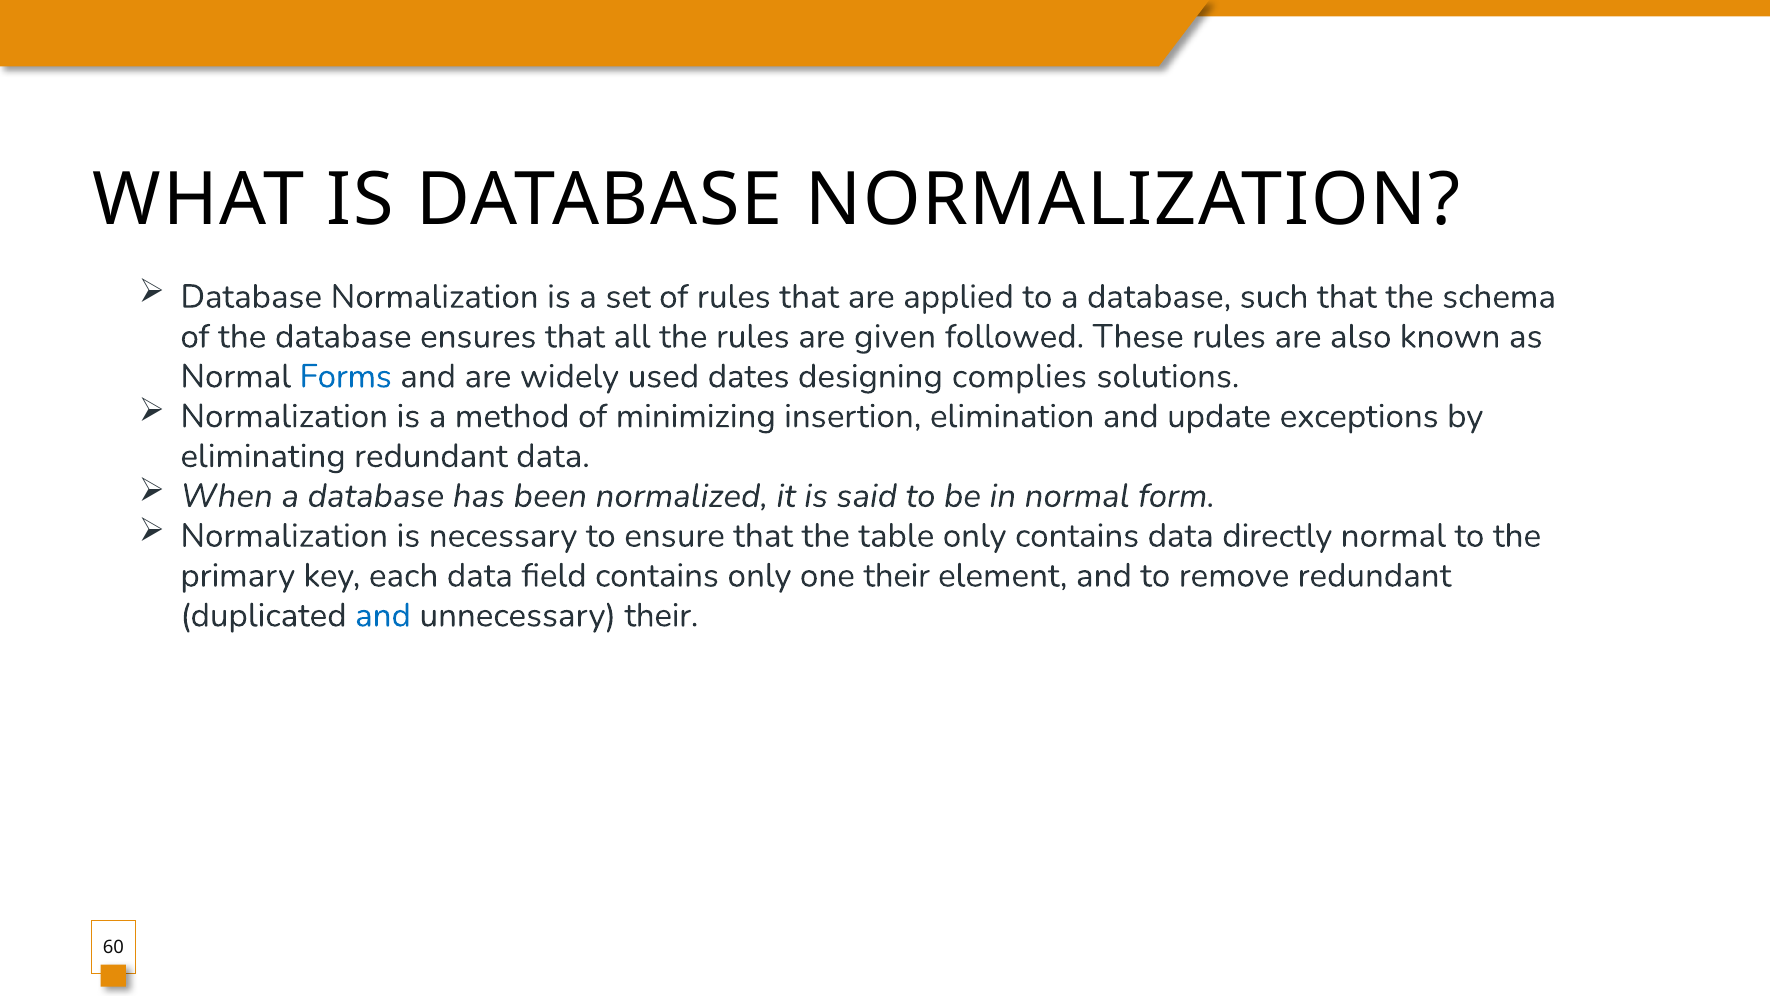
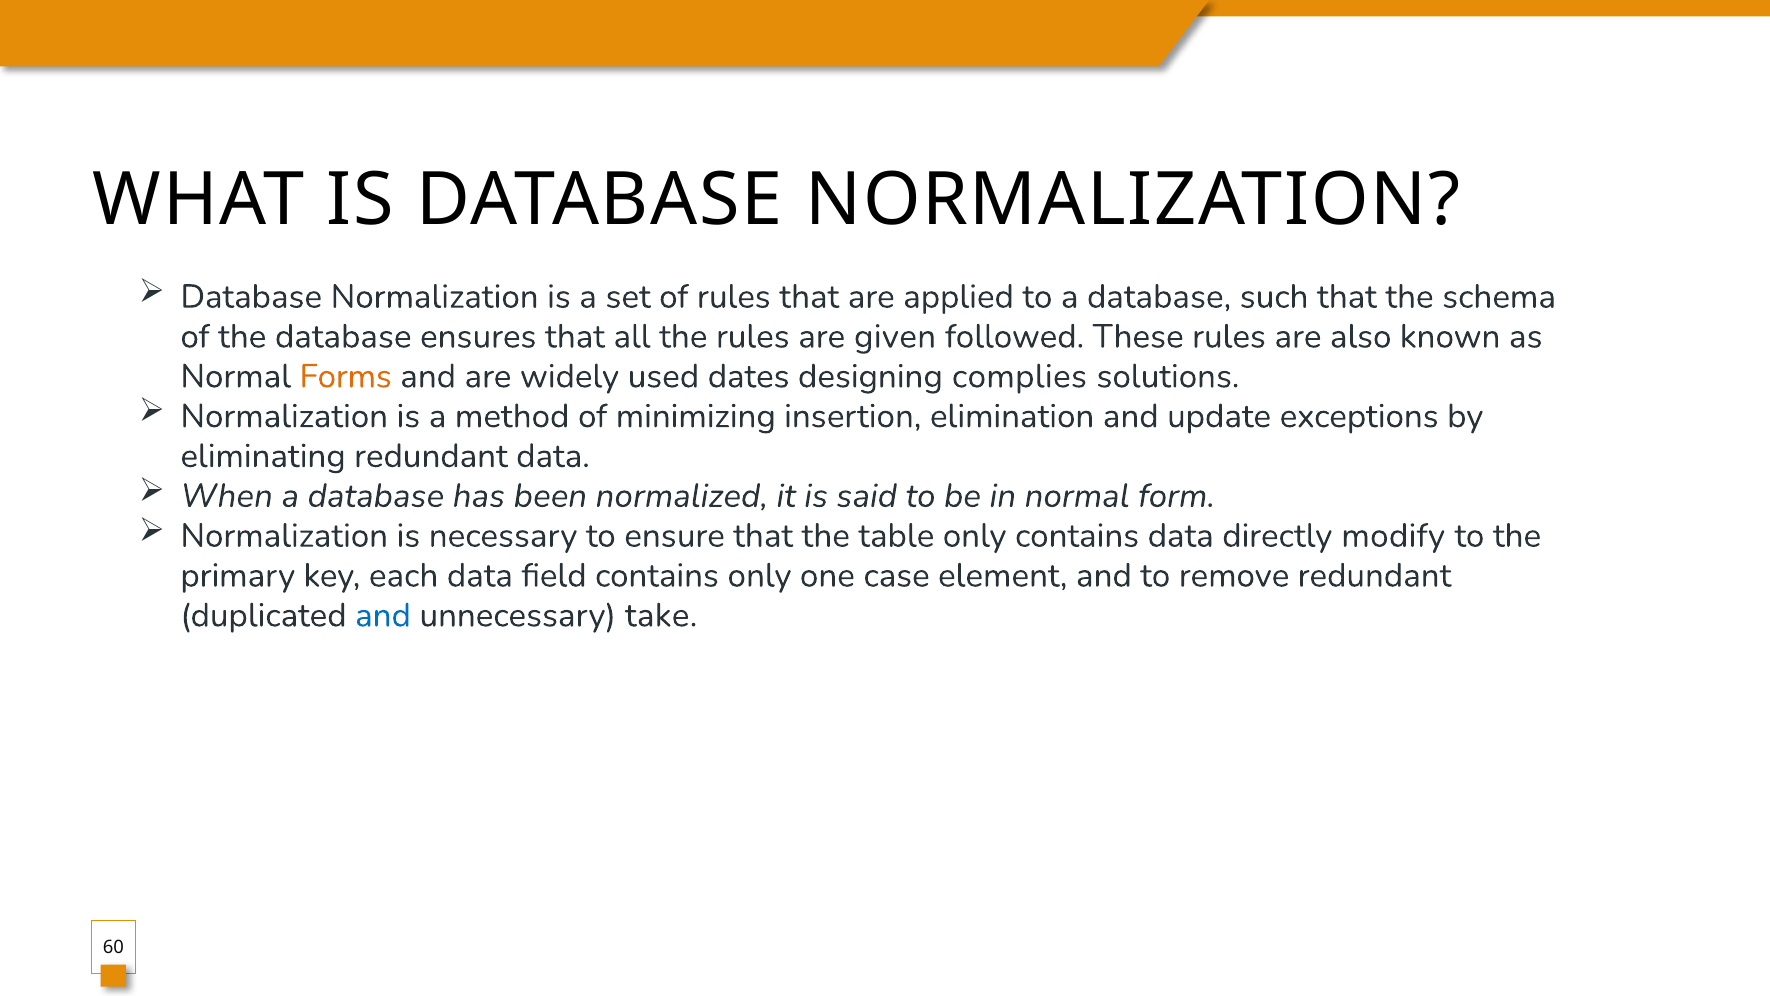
Forms colour: blue -> orange (346, 376)
directly normal: normal -> modify (1393, 536)
one their: their -> case (897, 575)
unnecessary their: their -> take (661, 615)
